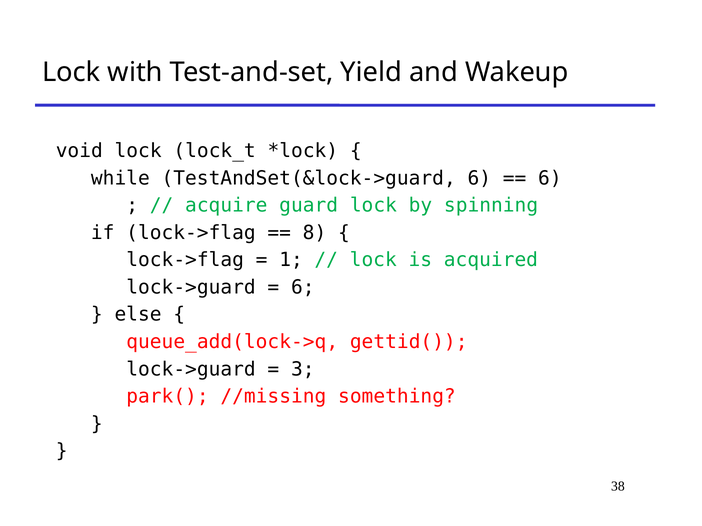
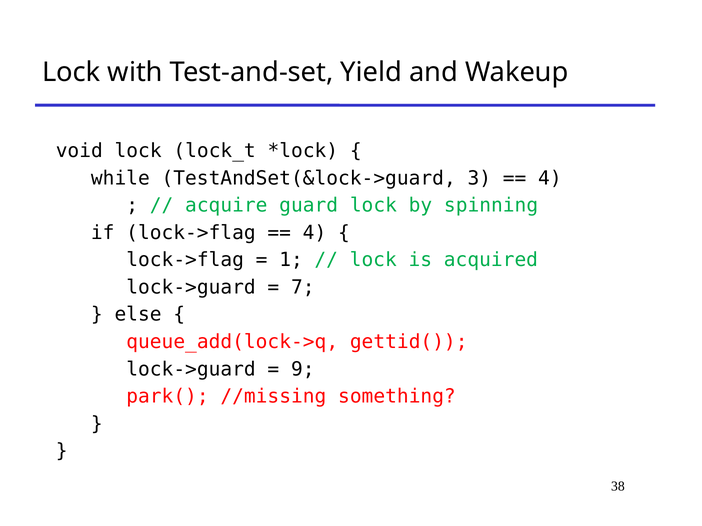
TestAndSet(&lock->guard 6: 6 -> 3 (479, 178)
6: 6 -> 4 (550, 178)
8: 8 -> 4 (315, 233)
6: 6 -> 7 (303, 288)
3: 3 -> 9 (303, 369)
